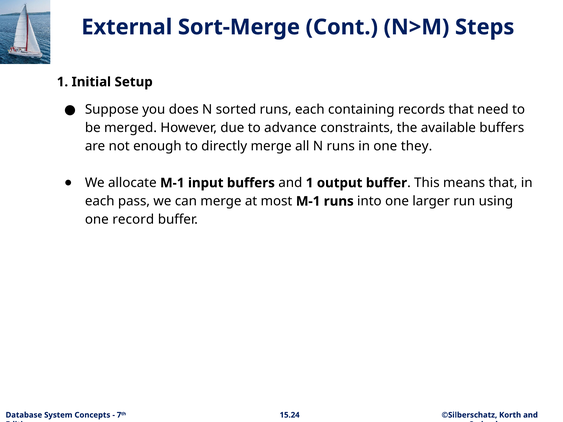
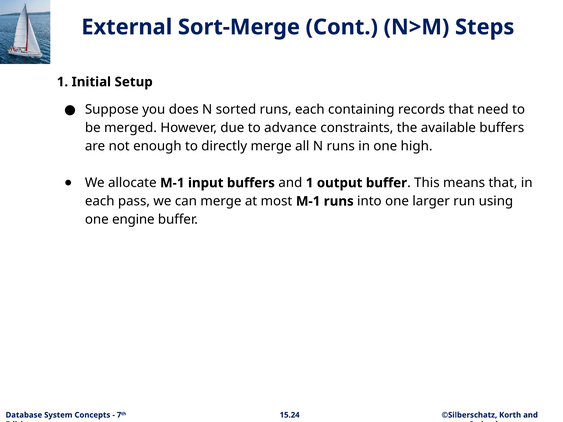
they: they -> high (417, 146)
record: record -> engine (133, 220)
